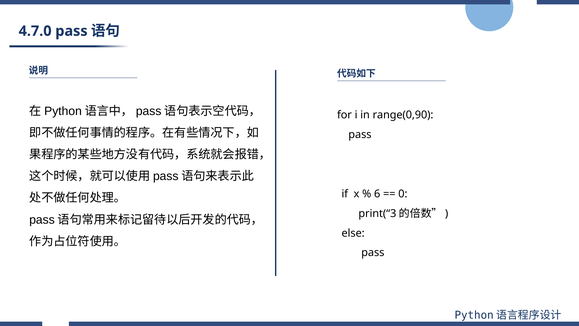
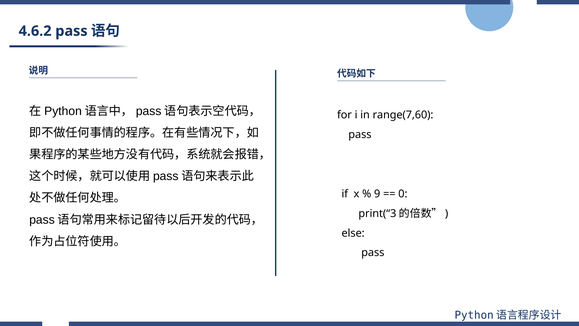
4.7.0: 4.7.0 -> 4.6.2 (35, 31)
range(0,90: range(0,90 -> range(7,60 (403, 115)
6: 6 -> 9 (377, 194)
